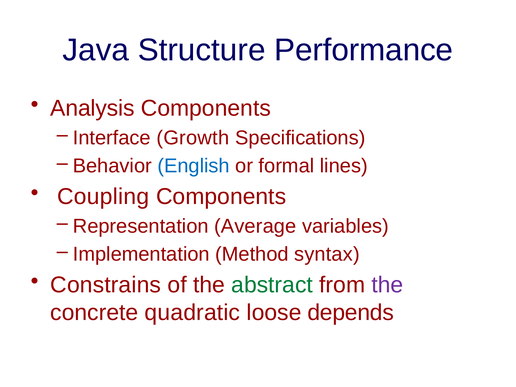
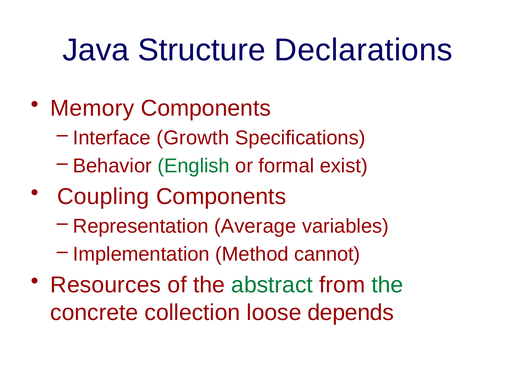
Performance: Performance -> Declarations (364, 50)
Analysis: Analysis -> Memory (92, 108)
English colour: blue -> green (194, 166)
lines: lines -> exist (344, 166)
syntax: syntax -> cannot (327, 254)
Constrains: Constrains -> Resources (106, 285)
the colour: purple -> green (387, 285)
quadratic: quadratic -> collection (192, 312)
